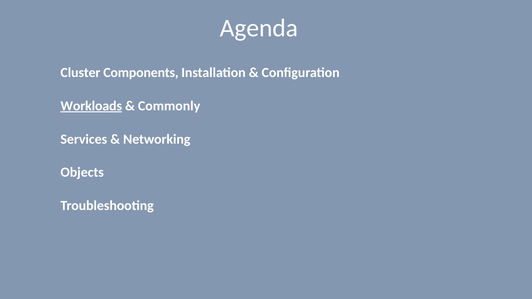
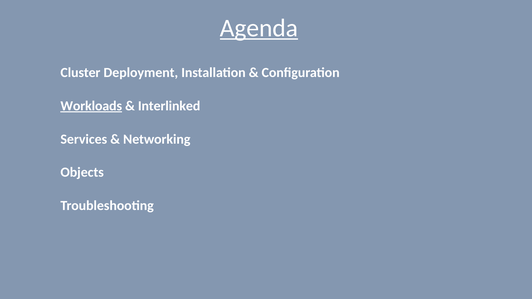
Agenda underline: none -> present (259, 28)
Components: Components -> Deployment (141, 73)
Commonly: Commonly -> Interlinked (169, 106)
